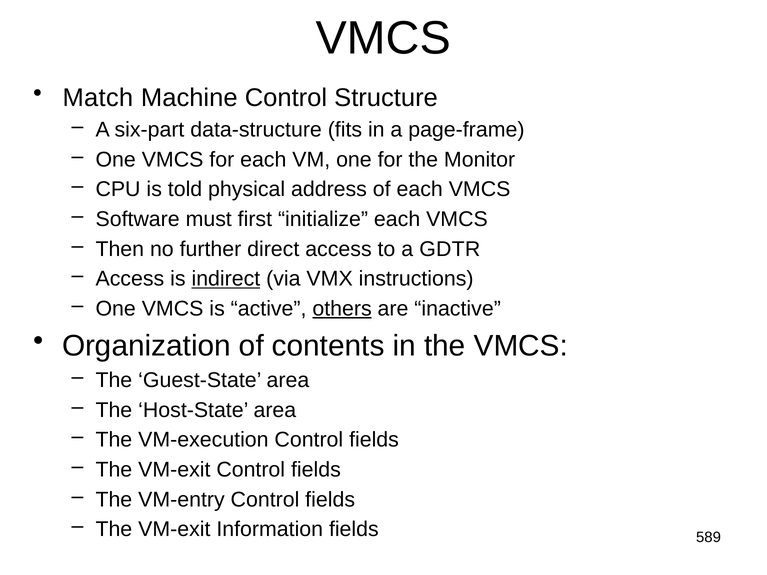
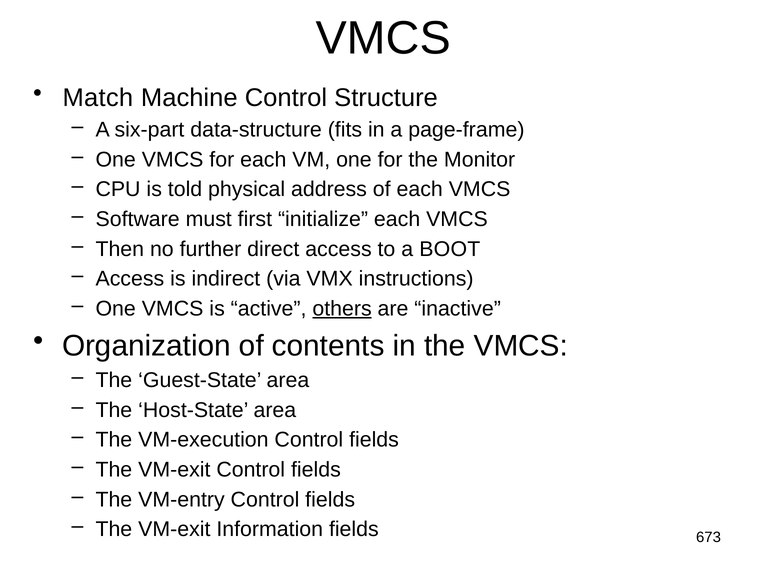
GDTR: GDTR -> BOOT (450, 249)
indirect underline: present -> none (226, 279)
589: 589 -> 673 (708, 538)
